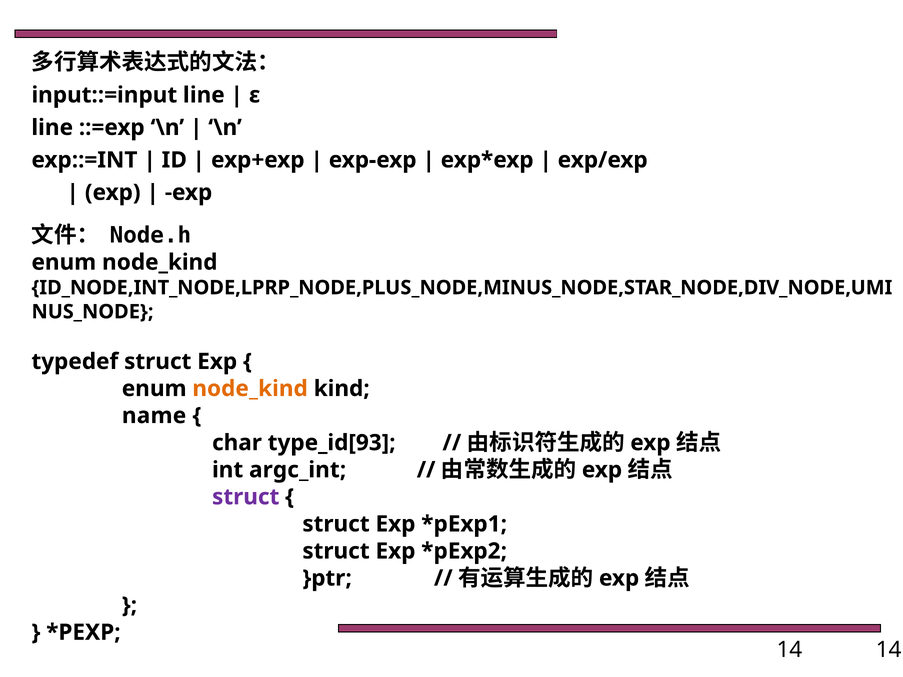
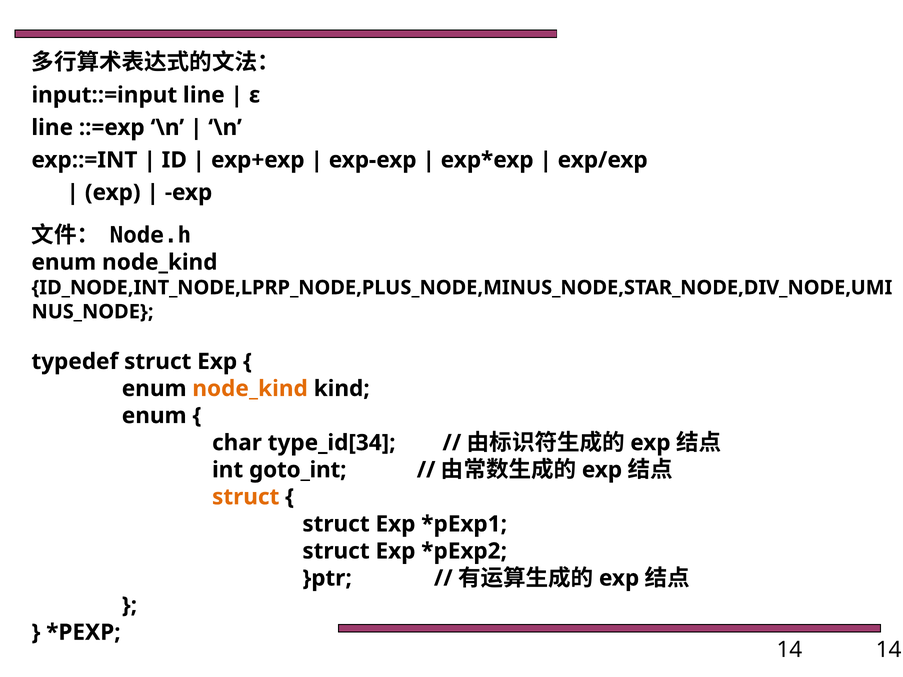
name: name -> enum (154, 416)
type_id[93: type_id[93 -> type_id[34 (332, 443)
argc_int: argc_int -> goto_int (298, 470)
struct colour: purple -> orange (246, 497)
